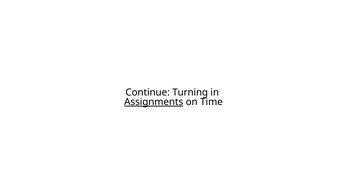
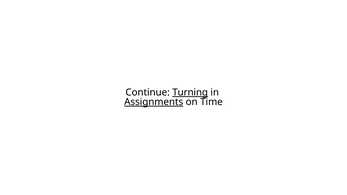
Turning underline: none -> present (190, 93)
